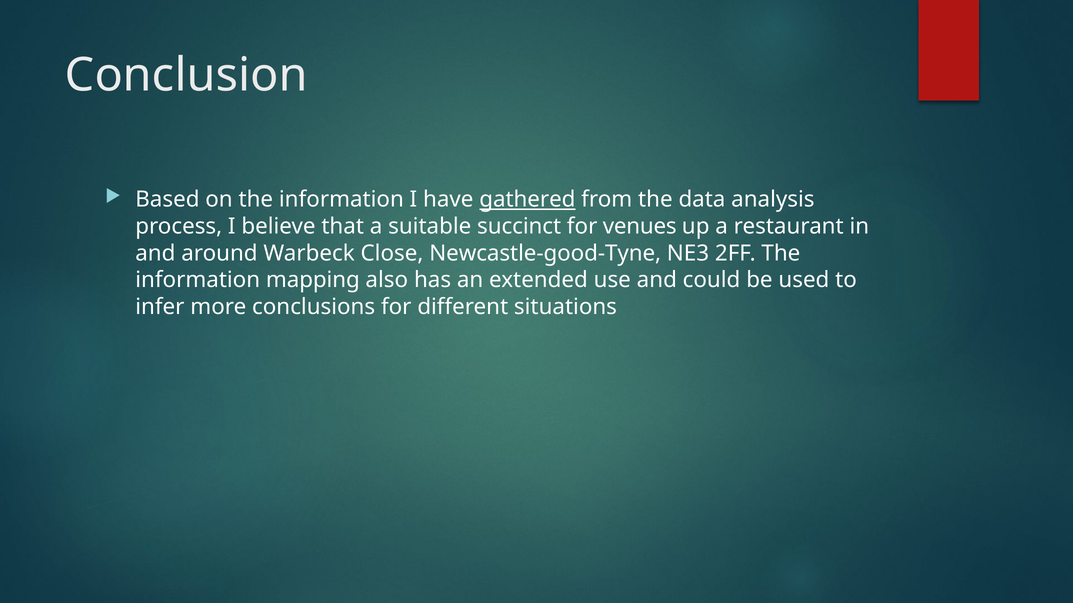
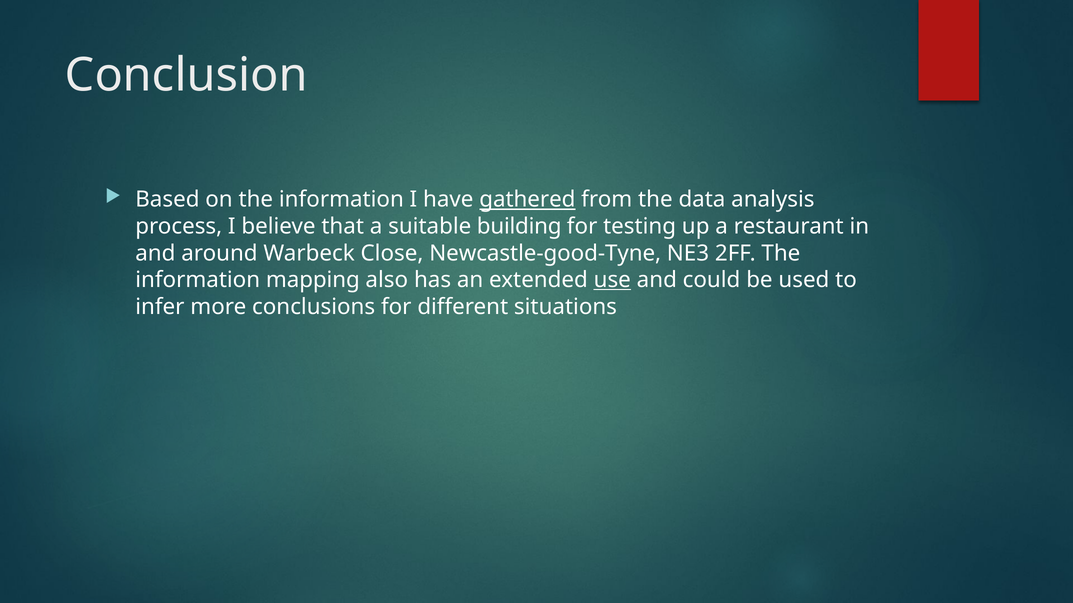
succinct: succinct -> building (519, 227)
venues: venues -> testing (640, 227)
use underline: none -> present (612, 280)
